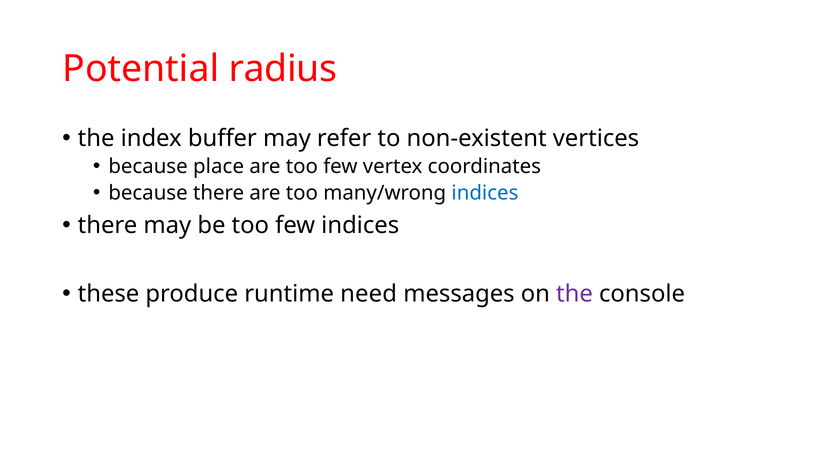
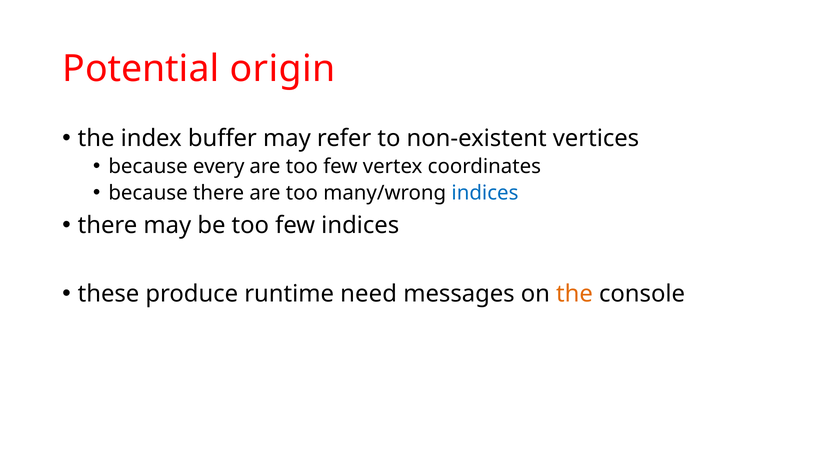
radius: radius -> origin (283, 69)
place: place -> every (219, 167)
the colour: purple -> orange (575, 294)
